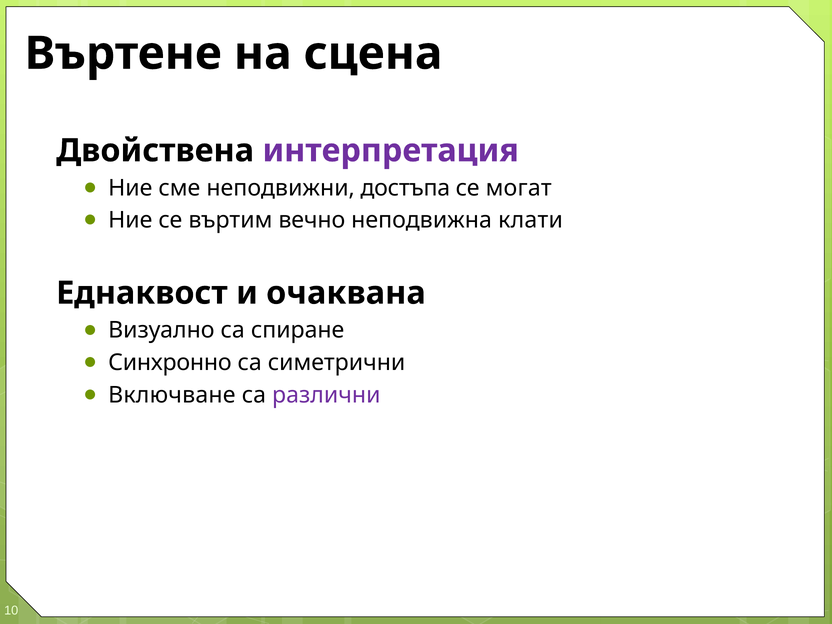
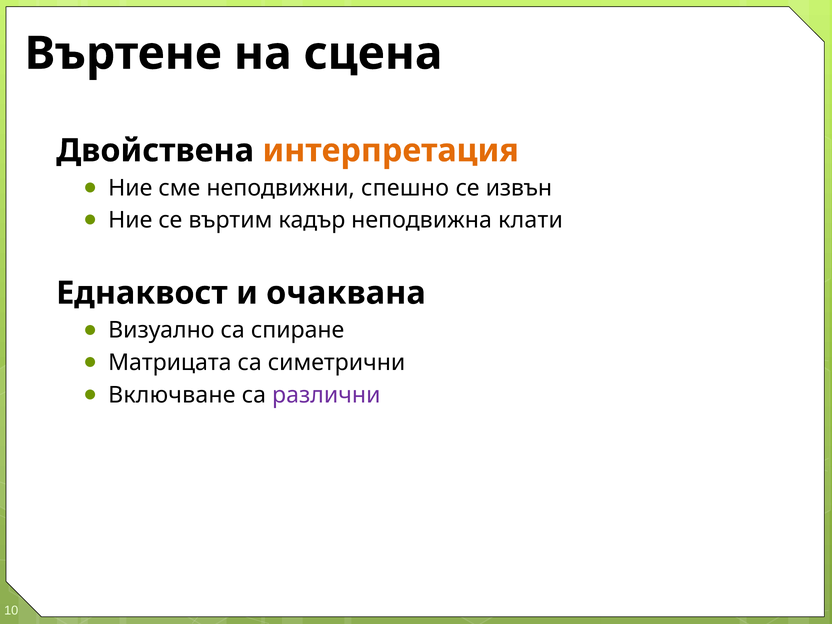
интерпретация colour: purple -> orange (391, 151)
достъпа: достъпа -> спешно (405, 188)
могат: могат -> извън (519, 188)
вечно: вечно -> кадър (312, 220)
Синхронно: Синхронно -> Матрицата (170, 363)
